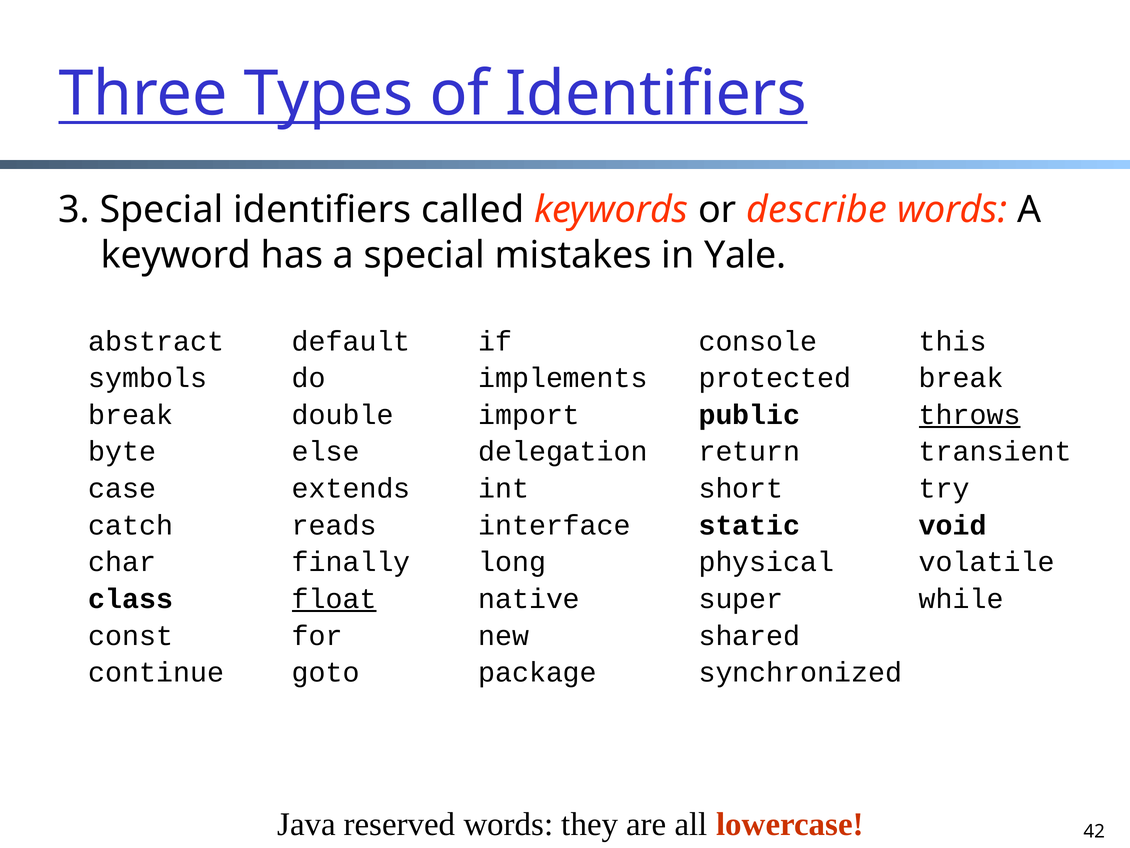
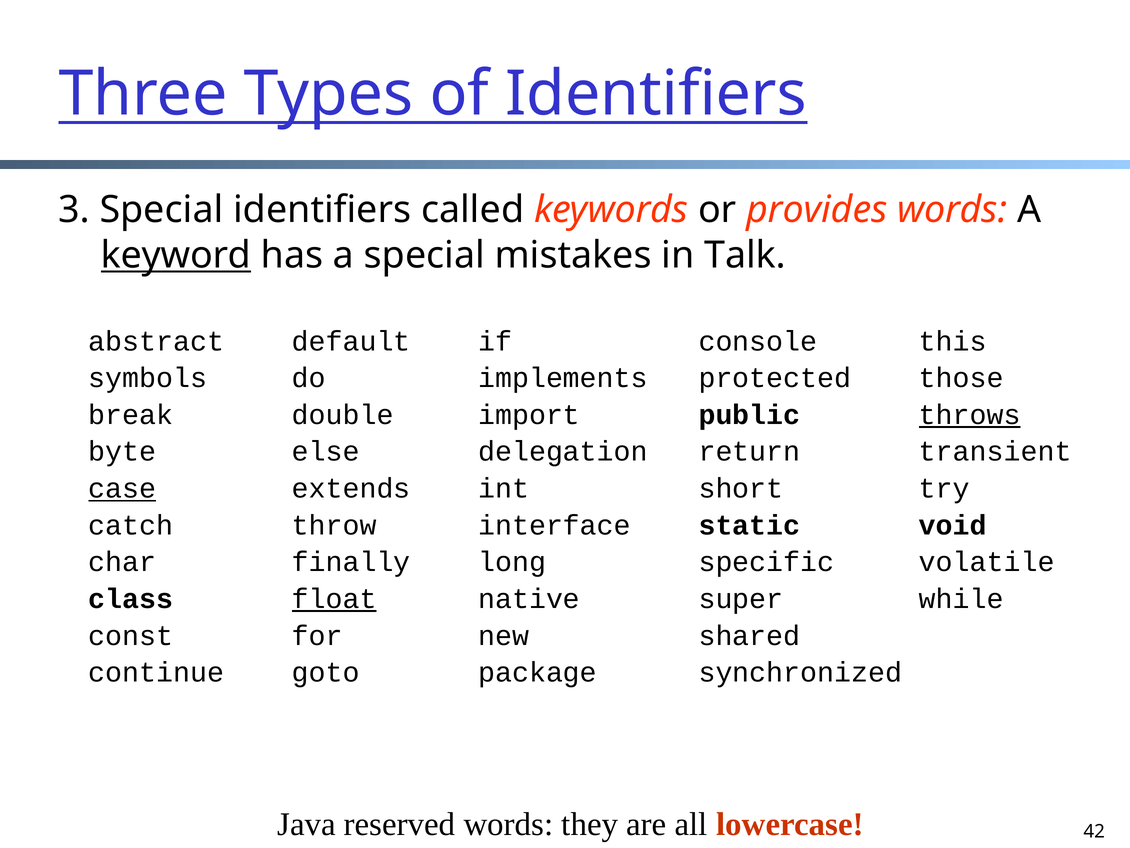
describe: describe -> provides (817, 210)
keyword underline: none -> present (176, 255)
Yale: Yale -> Talk (745, 255)
protected break: break -> those (961, 378)
case underline: none -> present (122, 488)
reads: reads -> throw (334, 525)
physical: physical -> specific (766, 562)
